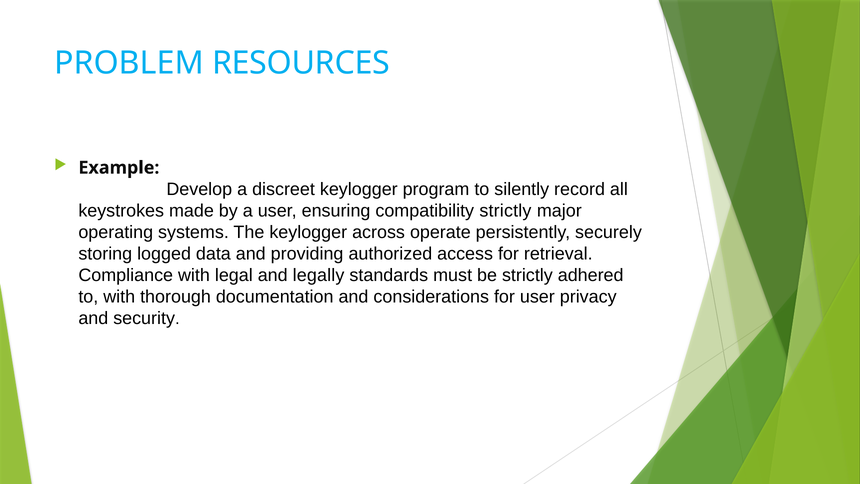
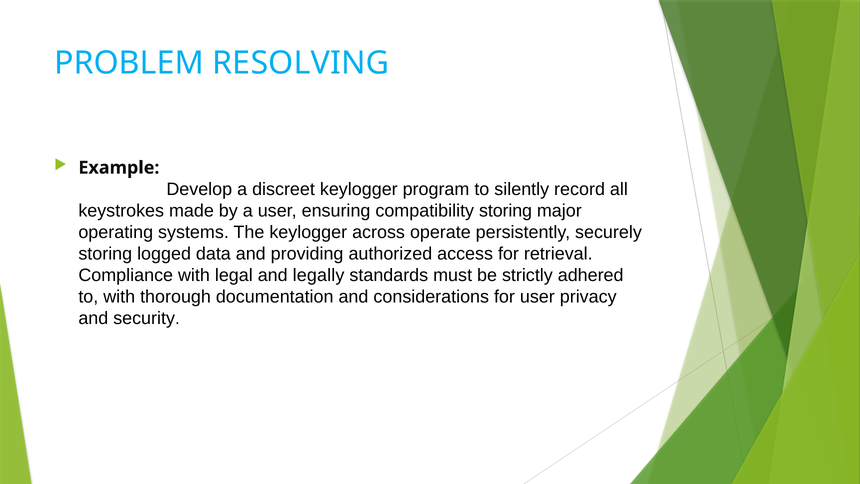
RESOURCES: RESOURCES -> RESOLVING (301, 63)
compatibility strictly: strictly -> storing (506, 211)
